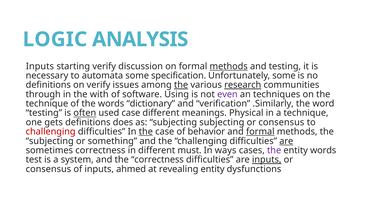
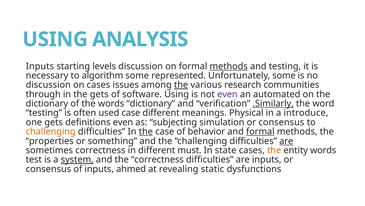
LOGIC: LOGIC -> USING (55, 39)
starting verify: verify -> levels (104, 66)
automata: automata -> algorithm (102, 75)
specification: specification -> represented (179, 75)
definitions: definitions -> discussion (48, 85)
on verify: verify -> cases (98, 85)
research underline: present -> none (243, 85)
the with: with -> gets (99, 94)
techniques: techniques -> automated (277, 94)
technique: technique -> dictionary (47, 103)
.Similarly underline: none -> present (273, 103)
often underline: present -> none (85, 113)
a technique: technique -> introduce (306, 113)
definitions does: does -> even (123, 122)
subjecting subjecting: subjecting -> simulation (222, 122)
challenging colour: red -> orange (51, 131)
subjecting: subjecting -> properties (50, 141)
ways: ways -> state (226, 150)
the colour: purple -> orange (274, 150)
system underline: none -> present (77, 159)
inputs underline: present -> none (267, 159)
revealing entity: entity -> static (213, 168)
